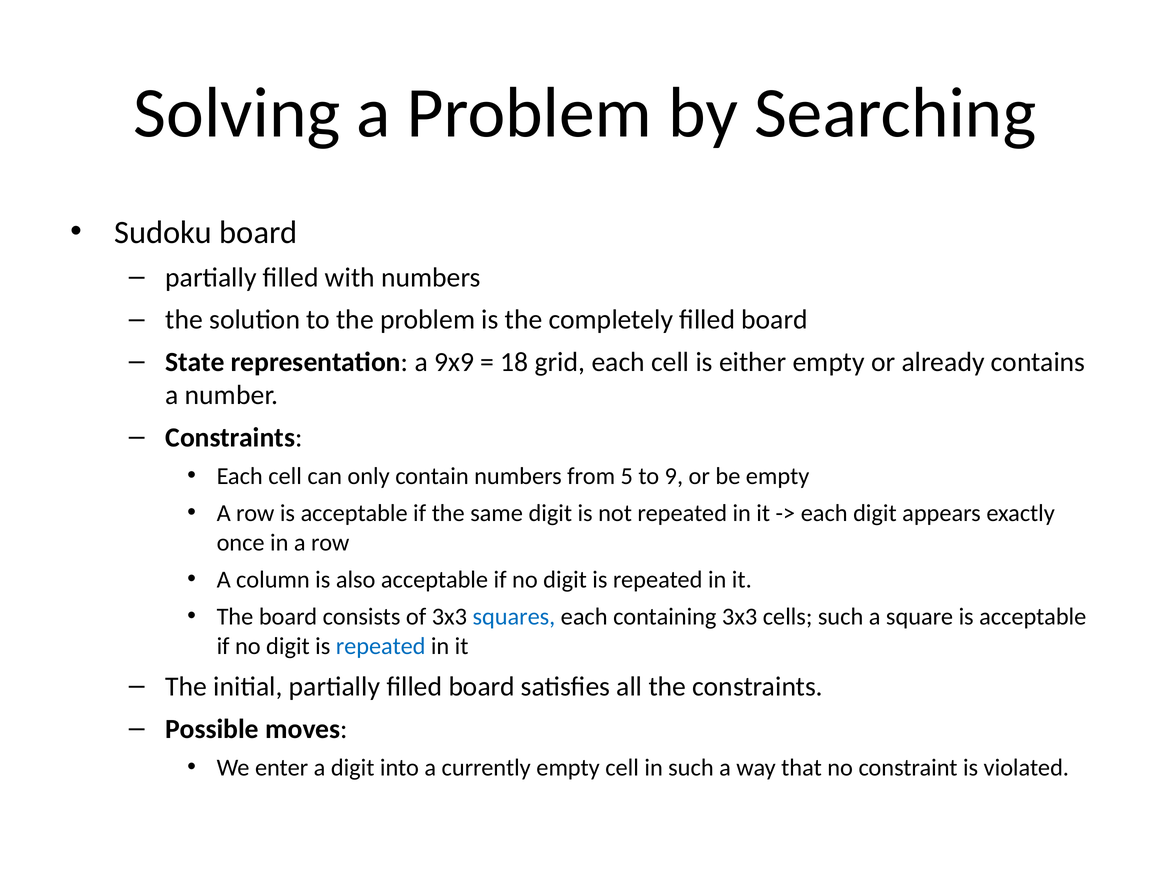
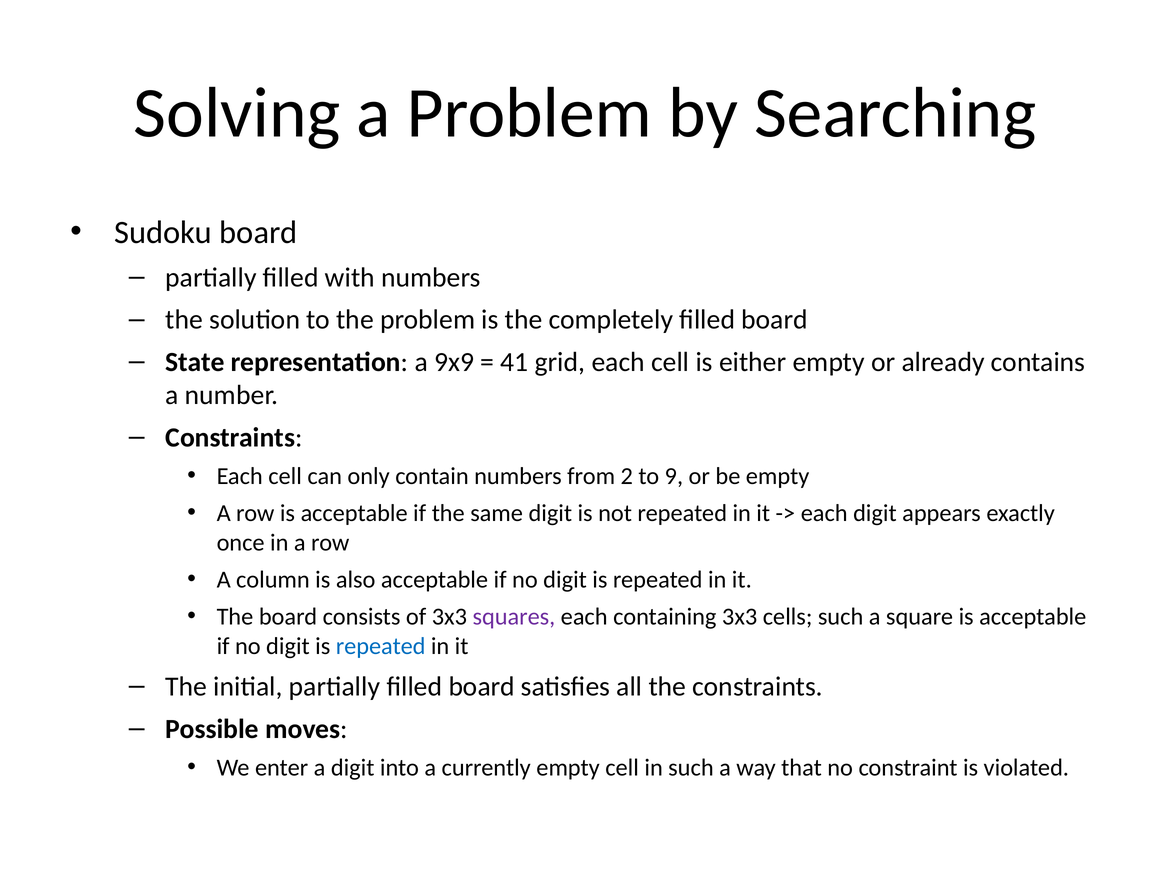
18: 18 -> 41 (514, 362)
5: 5 -> 2 (627, 476)
squares colour: blue -> purple (514, 617)
